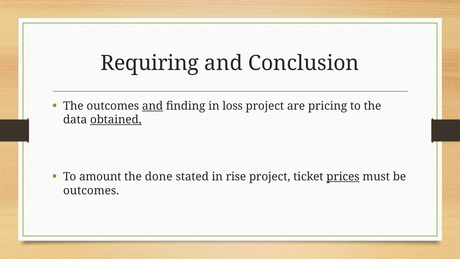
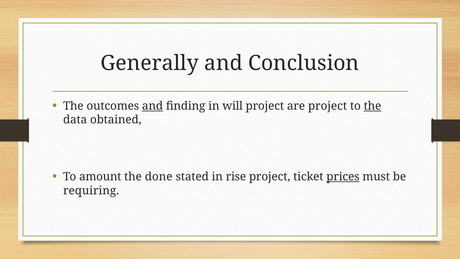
Requiring: Requiring -> Generally (150, 63)
loss: loss -> will (233, 106)
are pricing: pricing -> project (328, 106)
the underline: none -> present (373, 106)
obtained underline: present -> none (116, 120)
outcomes: outcomes -> requiring (91, 190)
